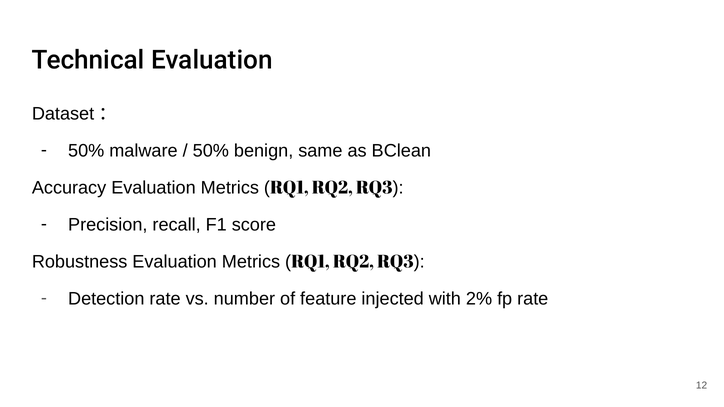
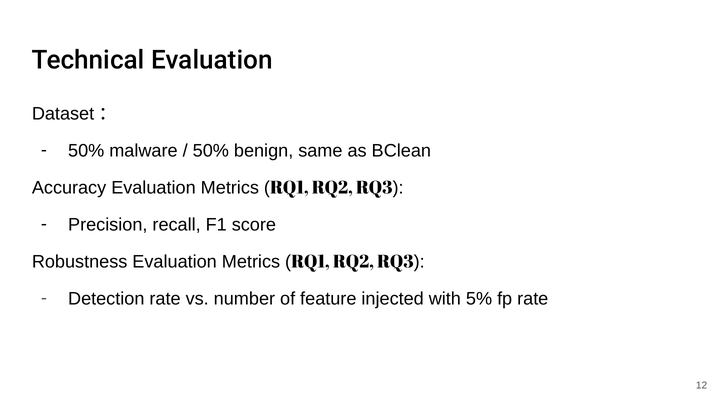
2%: 2% -> 5% (479, 299)
